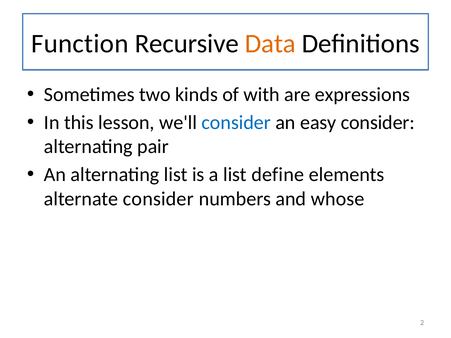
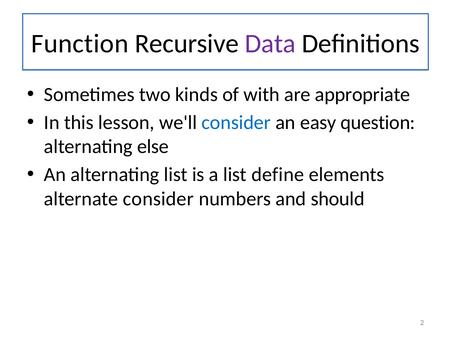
Data colour: orange -> purple (270, 44)
expressions: expressions -> appropriate (363, 95)
easy consider: consider -> question (378, 123)
pair: pair -> else (153, 147)
whose: whose -> should (338, 199)
